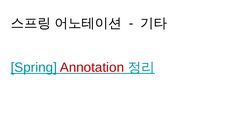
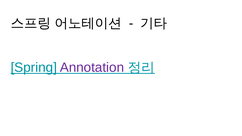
Annotation colour: red -> purple (92, 68)
